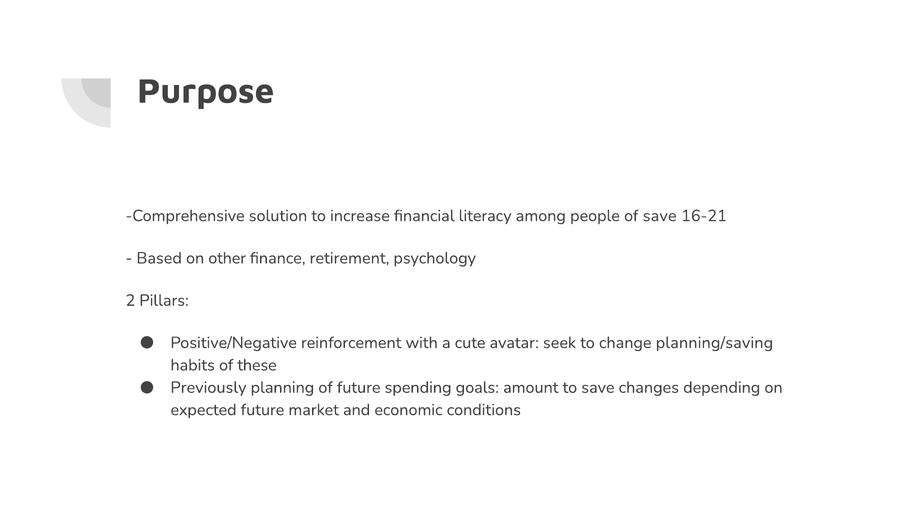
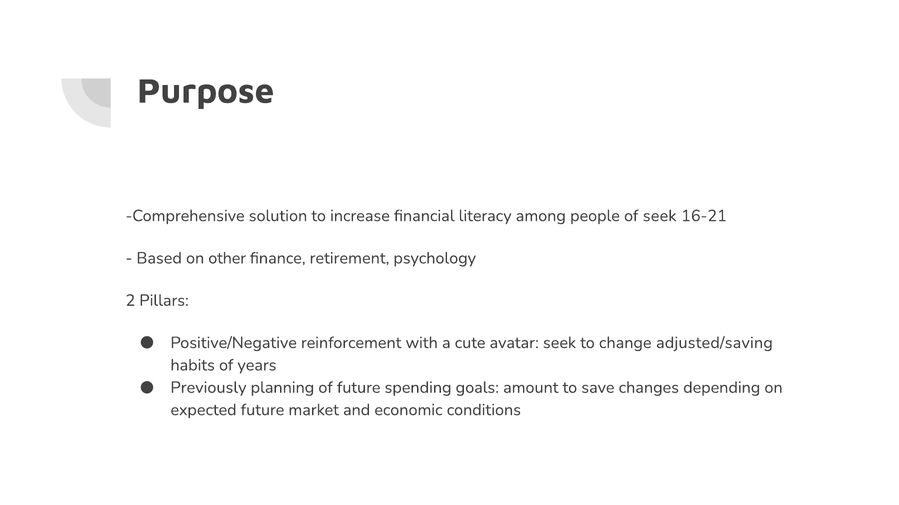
of save: save -> seek (660, 216)
planning/saving: planning/saving -> adjusted/saving (714, 343)
these: these -> years (257, 366)
